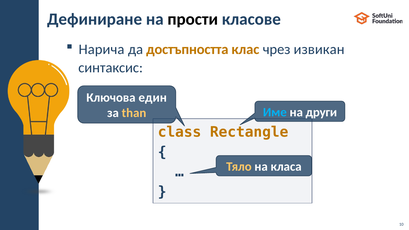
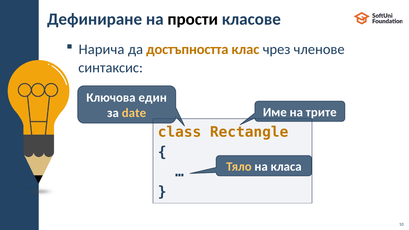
извикан: извикан -> членове (319, 49)
Име colour: light blue -> white (275, 112)
други: други -> трите (321, 112)
than: than -> date (134, 113)
